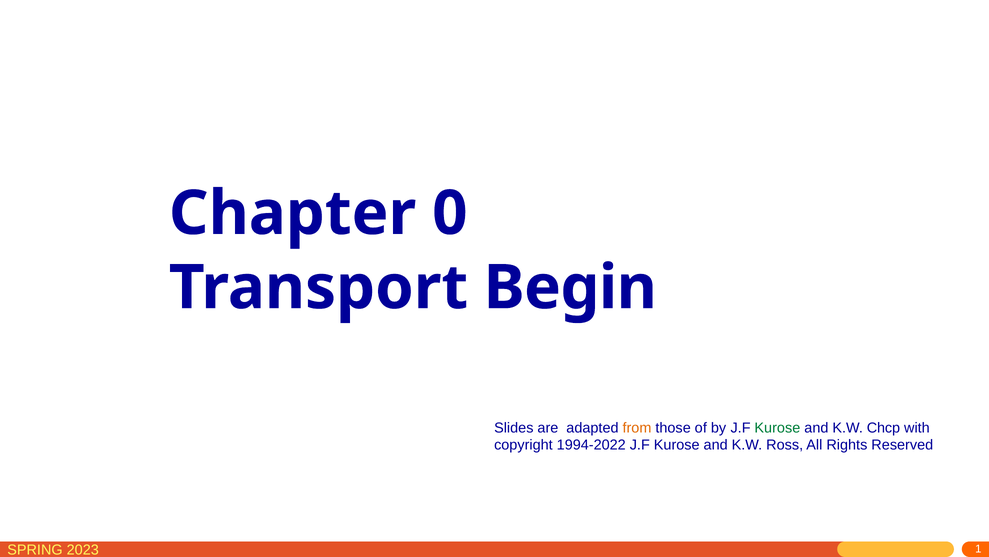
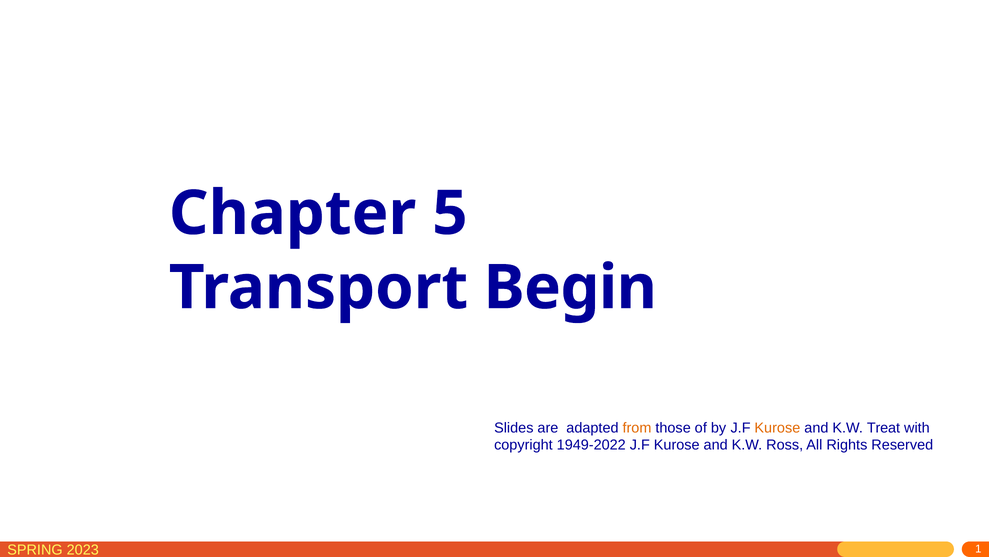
0: 0 -> 5 (450, 213)
Kurose colour: green -> orange (777, 427)
Chcp: Chcp -> Treat (883, 427)
1994-2022: 1994-2022 -> 1949-2022 (591, 445)
